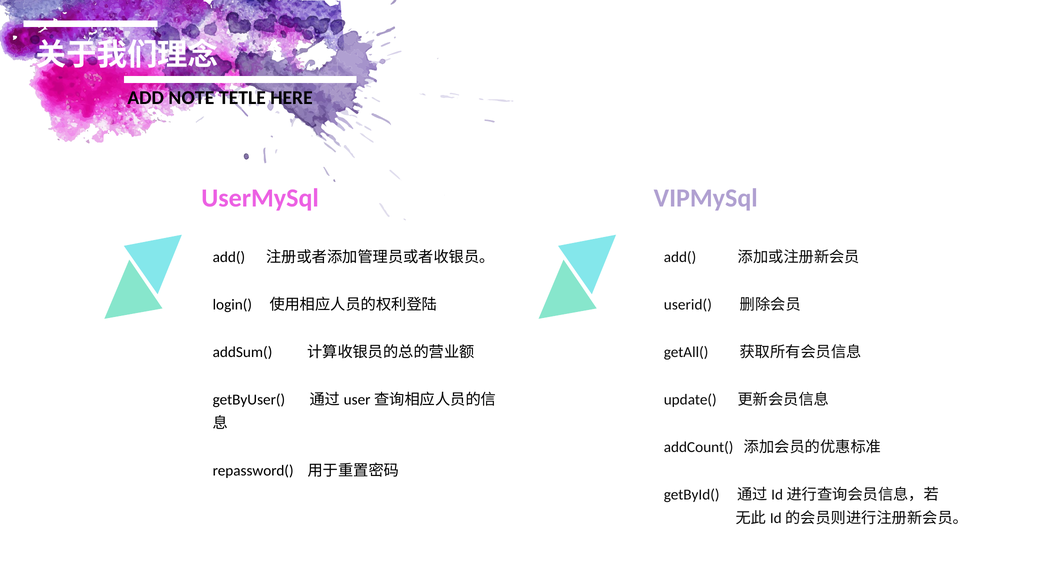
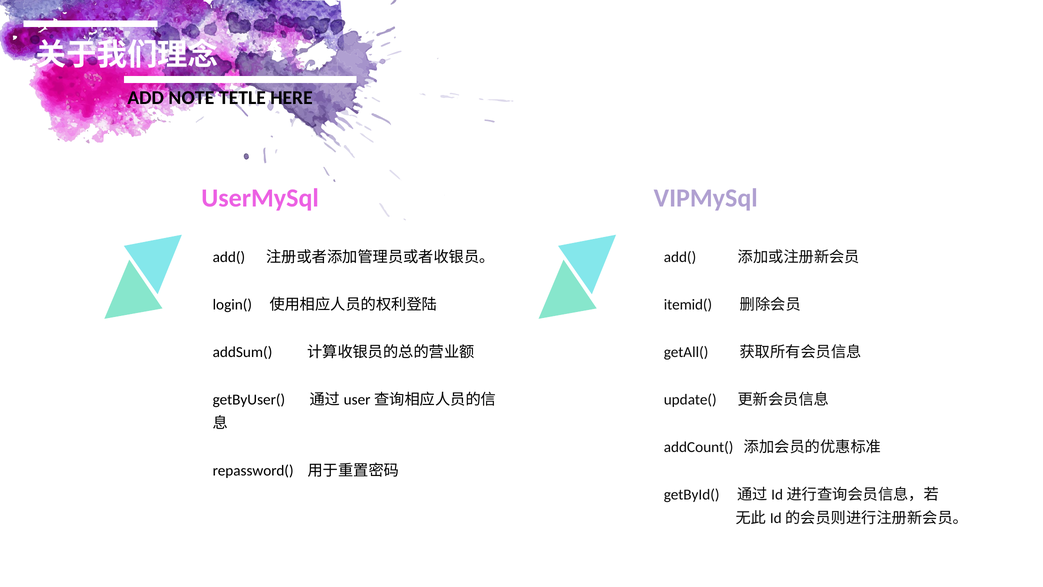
userid(: userid( -> itemid( (688, 305)
